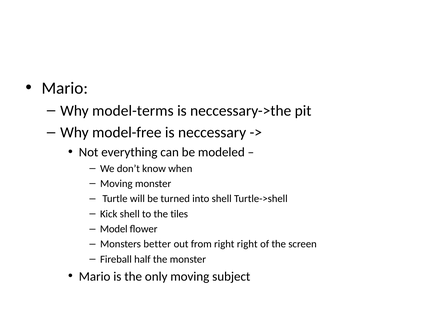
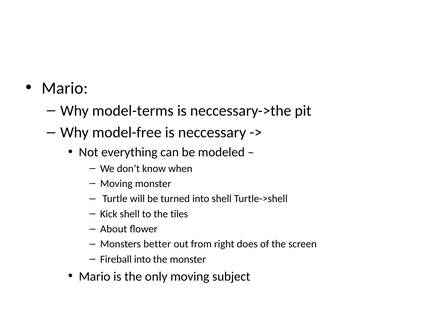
Model: Model -> About (114, 229)
right right: right -> does (247, 244)
Fireball half: half -> into (142, 260)
